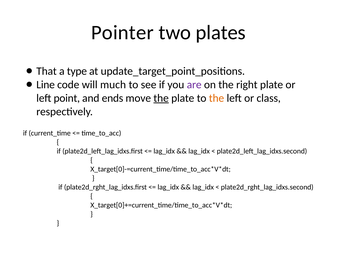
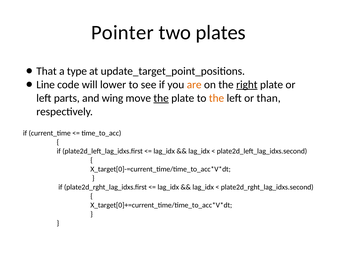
much: much -> lower (113, 84)
are colour: purple -> orange (194, 84)
right underline: none -> present (247, 84)
point: point -> parts (67, 98)
ends: ends -> wing (113, 98)
class: class -> than (269, 98)
